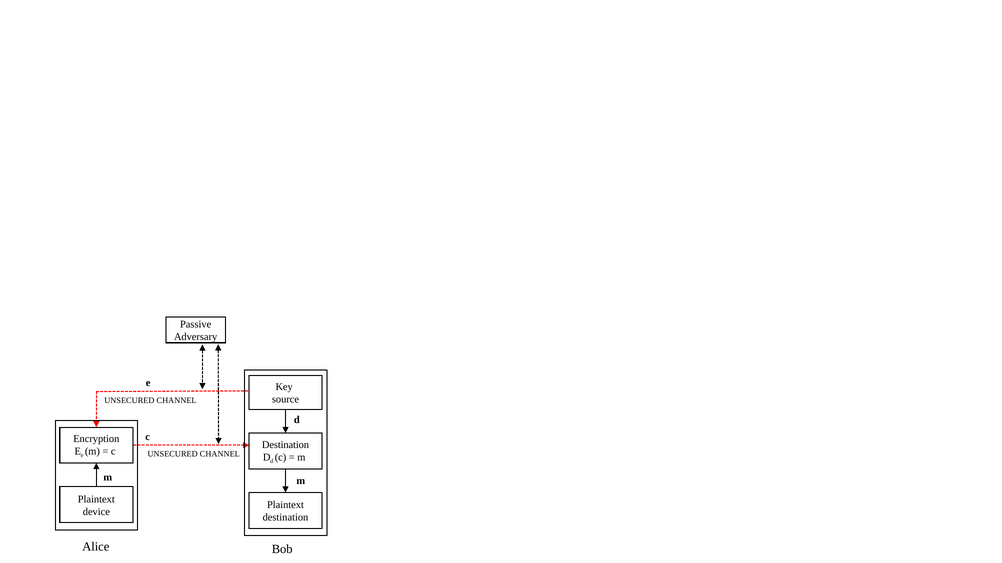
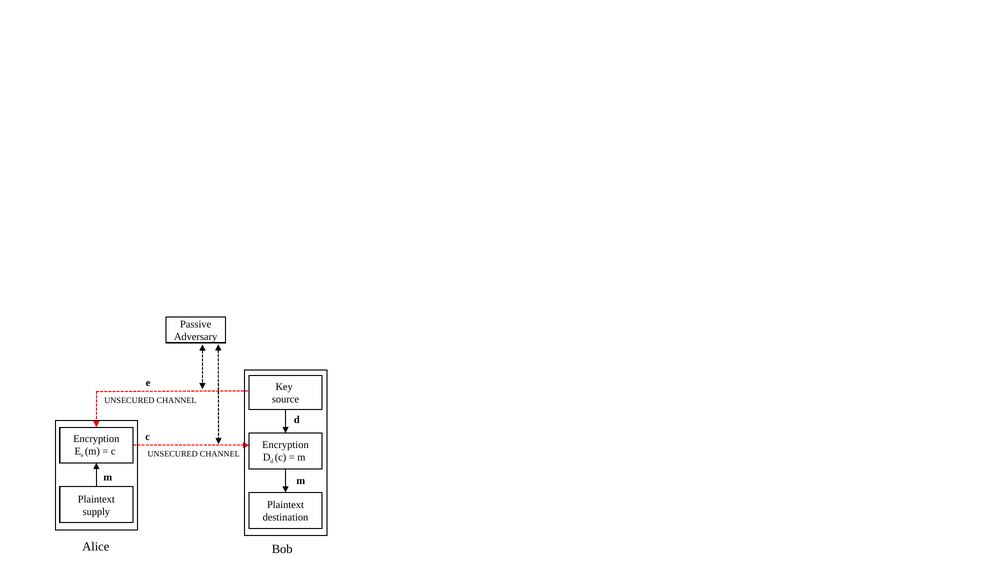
Destination: Destination -> Encryption (285, 445)
device: device -> supply (96, 512)
